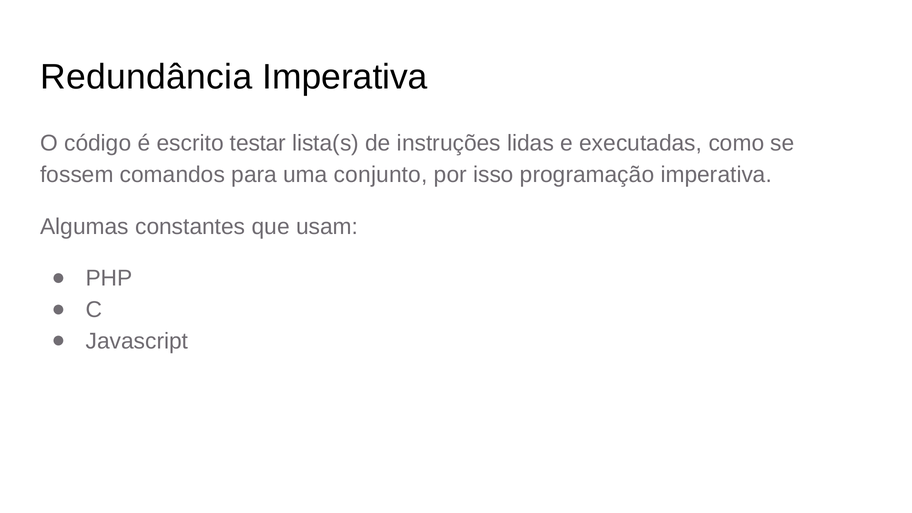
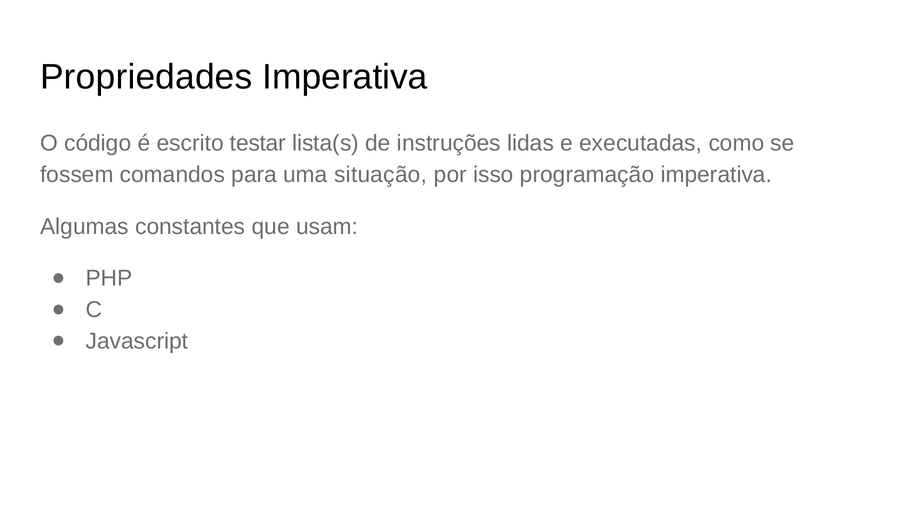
Redundância: Redundância -> Propriedades (146, 77)
conjunto: conjunto -> situação (381, 175)
